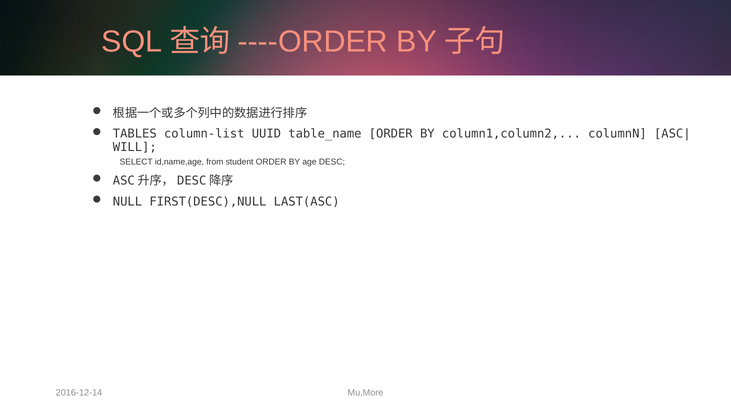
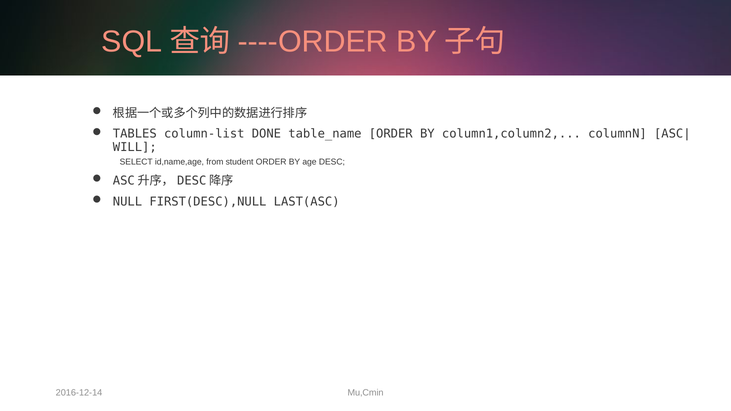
UUID: UUID -> DONE (266, 134)
Mu,More: Mu,More -> Mu,Cmin (366, 393)
